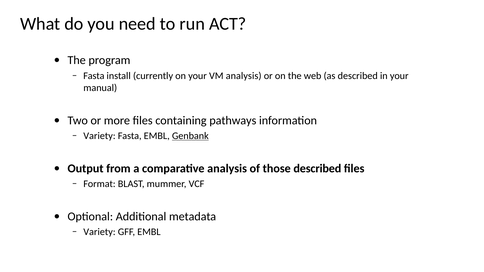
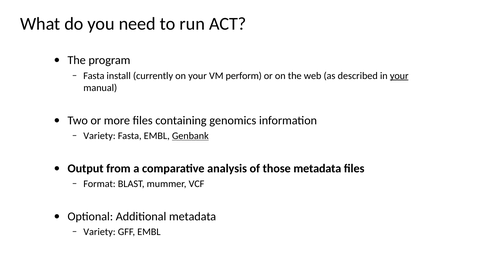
VM analysis: analysis -> perform (244, 76)
your underline: none -> present (399, 76)
pathways: pathways -> genomics (233, 121)
those described: described -> metadata (317, 169)
